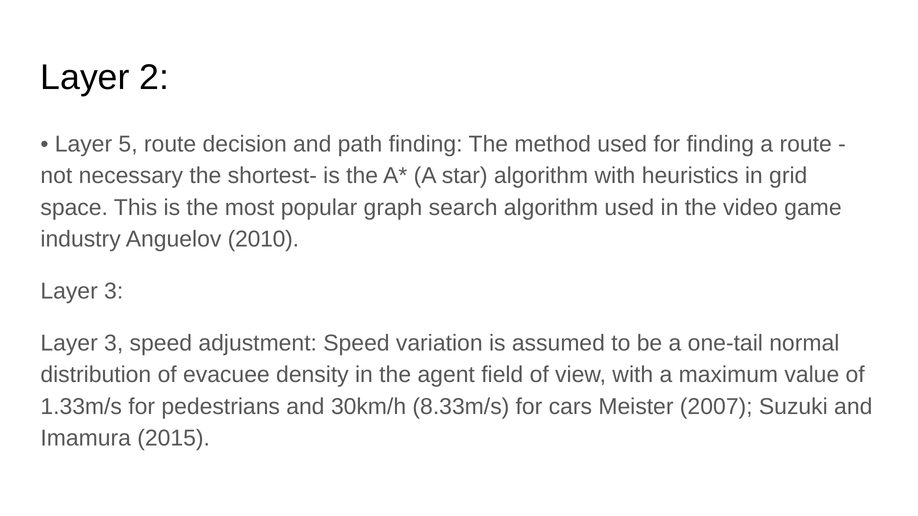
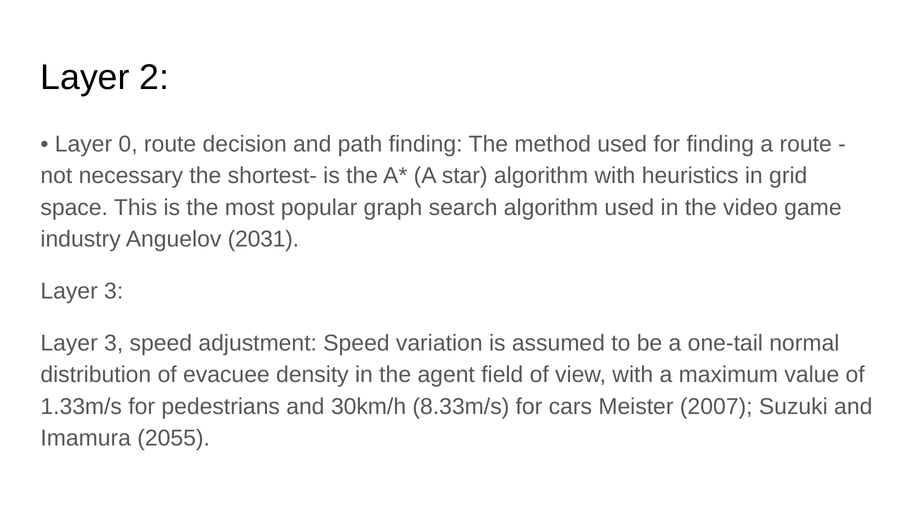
5: 5 -> 0 (128, 144)
2010: 2010 -> 2031 (263, 239)
2015: 2015 -> 2055 (174, 438)
